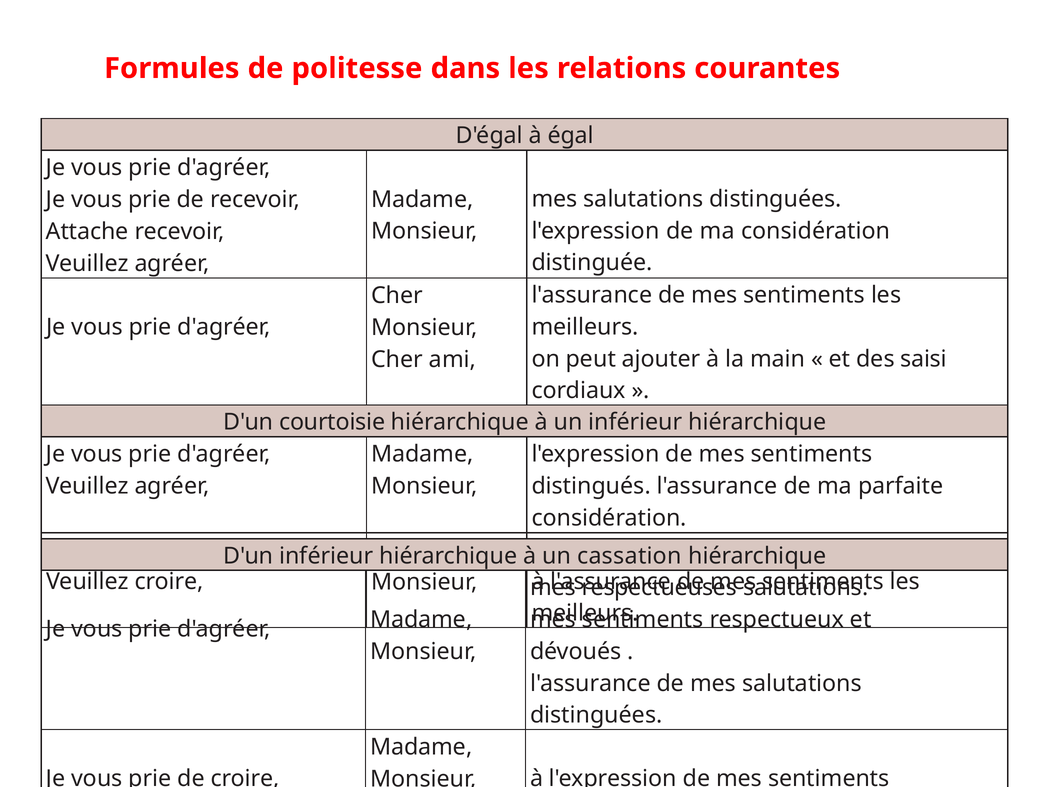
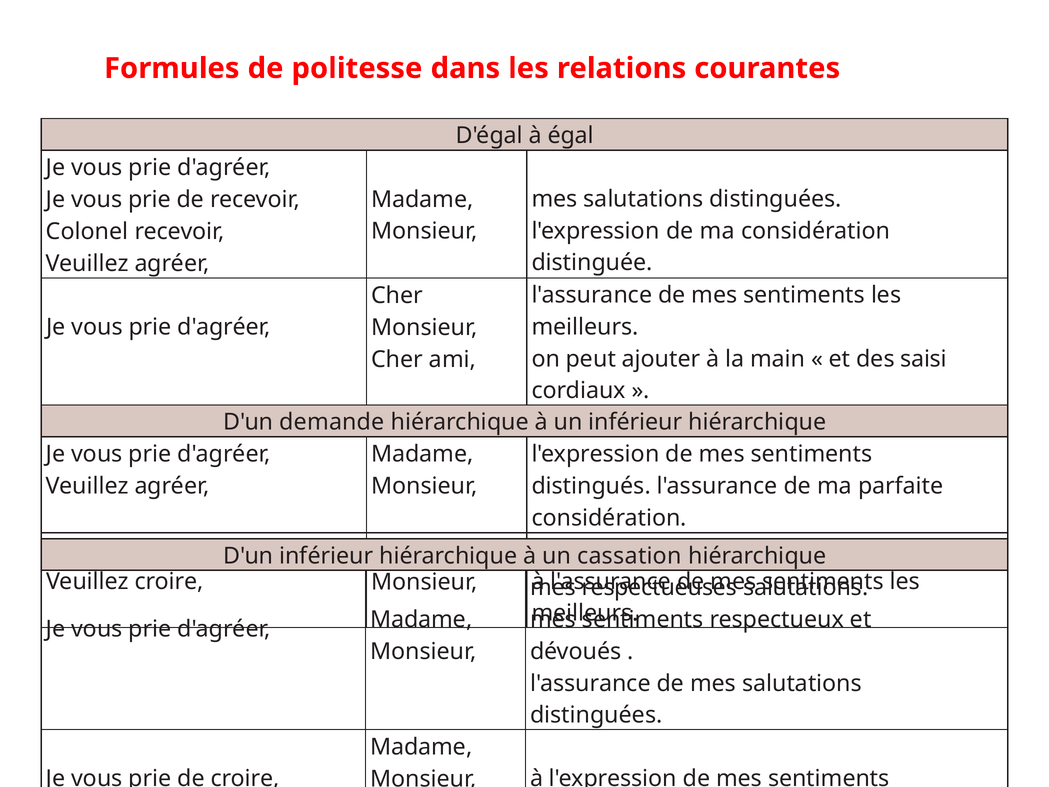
Attache: Attache -> Colonel (87, 232)
courtoisie: courtoisie -> demande (332, 422)
